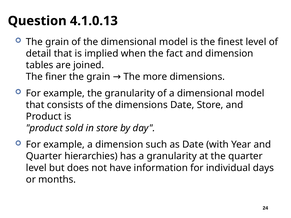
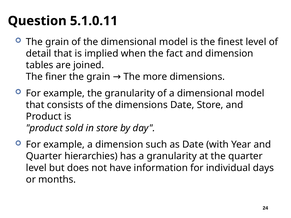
4.1.0.13: 4.1.0.13 -> 5.1.0.11 (94, 21)
